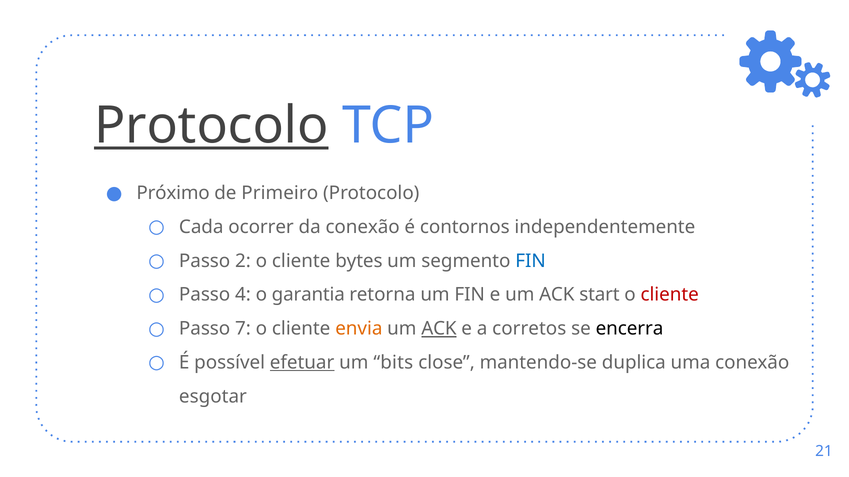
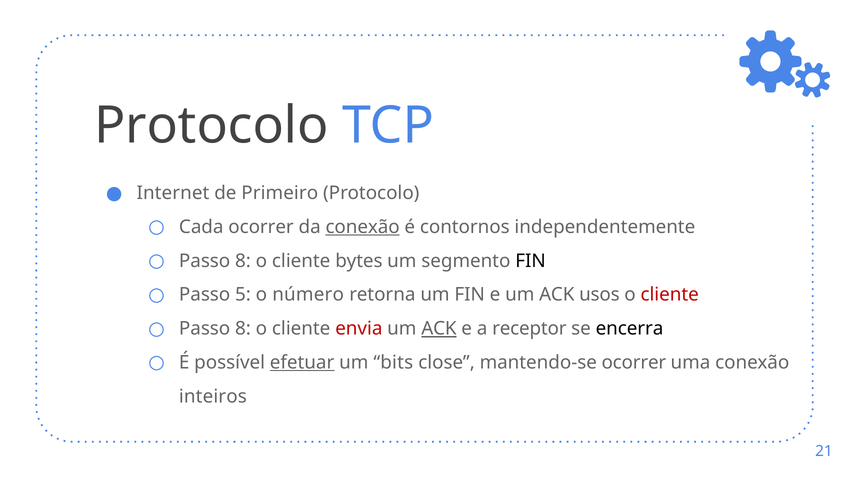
Protocolo underline: present -> none (211, 126)
Próximo: Próximo -> Internet (173, 193)
conexão underline: none -> present (363, 227)
2: 2 -> 8 (243, 261)
FIN colour: blue -> black (530, 261)
4: 4 -> 5 (243, 295)
garantia: garantia -> número (308, 295)
start: start -> usos (599, 295)
7: 7 -> 8 (243, 329)
envia colour: orange -> red (359, 329)
corretos: corretos -> receptor (529, 329)
mantendo-se duplica: duplica -> ocorrer (634, 363)
esgotar: esgotar -> inteiros (213, 397)
